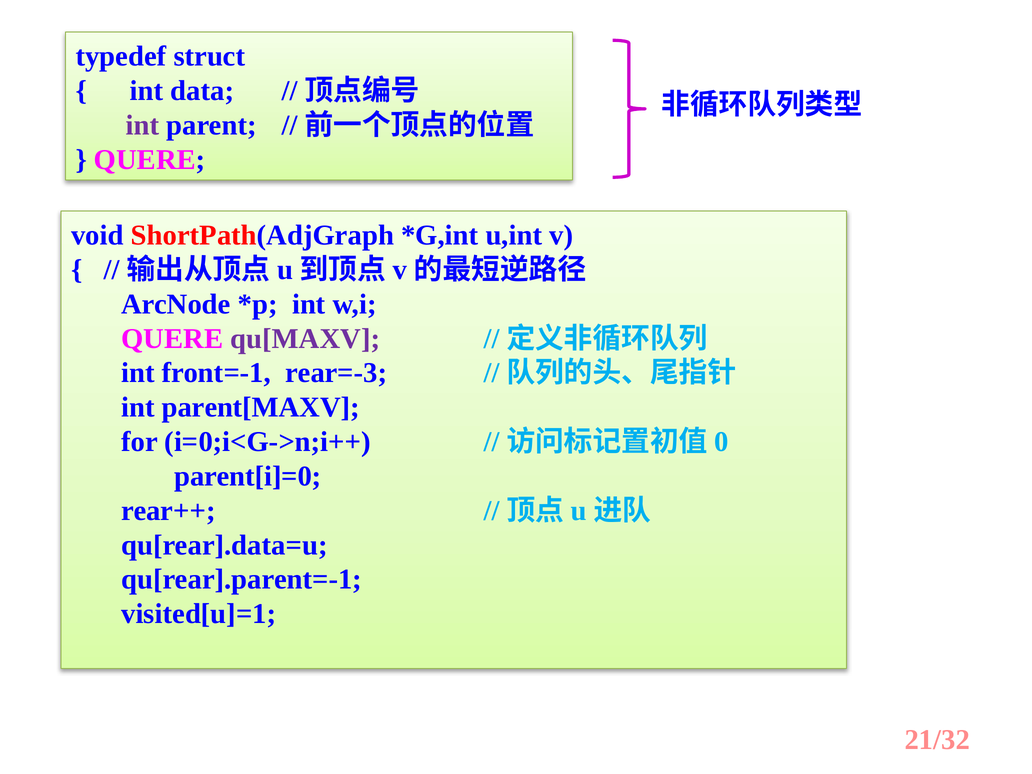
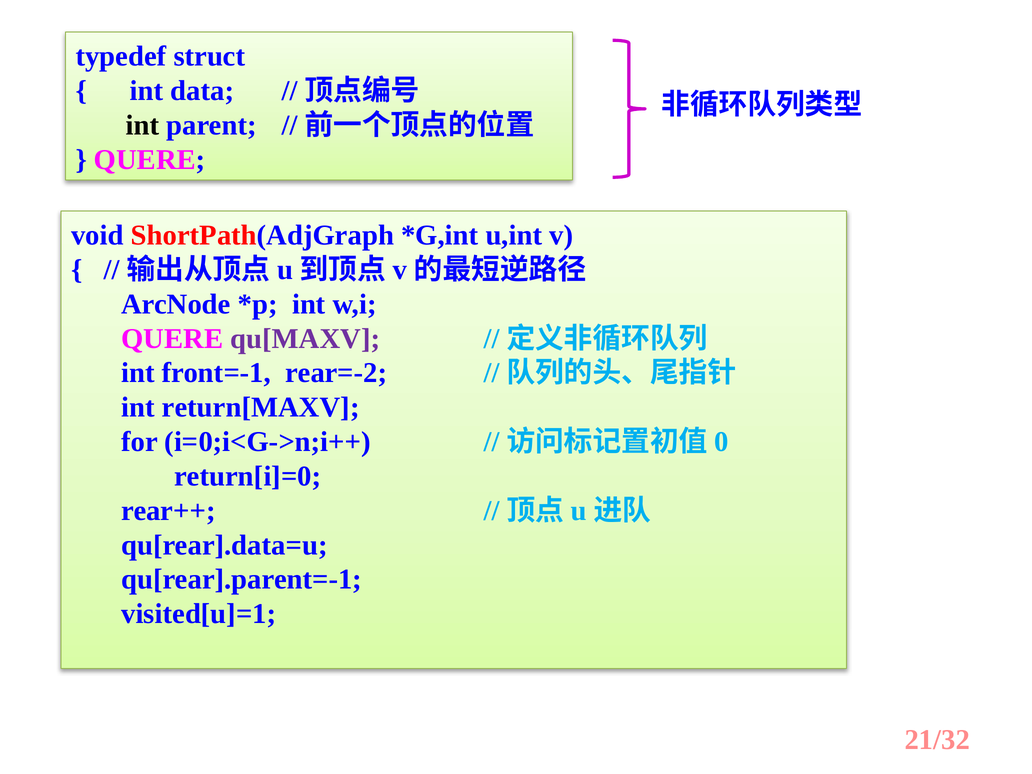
int colour: purple -> black (143, 125)
rear=-3: rear=-3 -> rear=-2 (336, 373)
parent[MAXV: parent[MAXV -> return[MAXV (261, 407)
parent[i]=0: parent[i]=0 -> return[i]=0 (248, 476)
